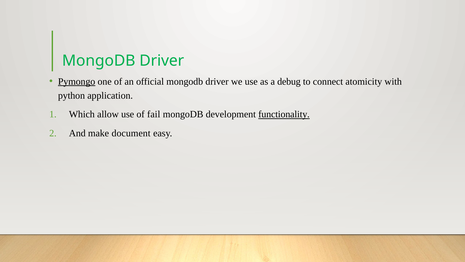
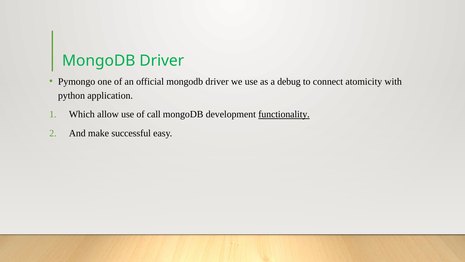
Pymongo underline: present -> none (77, 81)
fail: fail -> call (154, 114)
document: document -> successful (131, 133)
